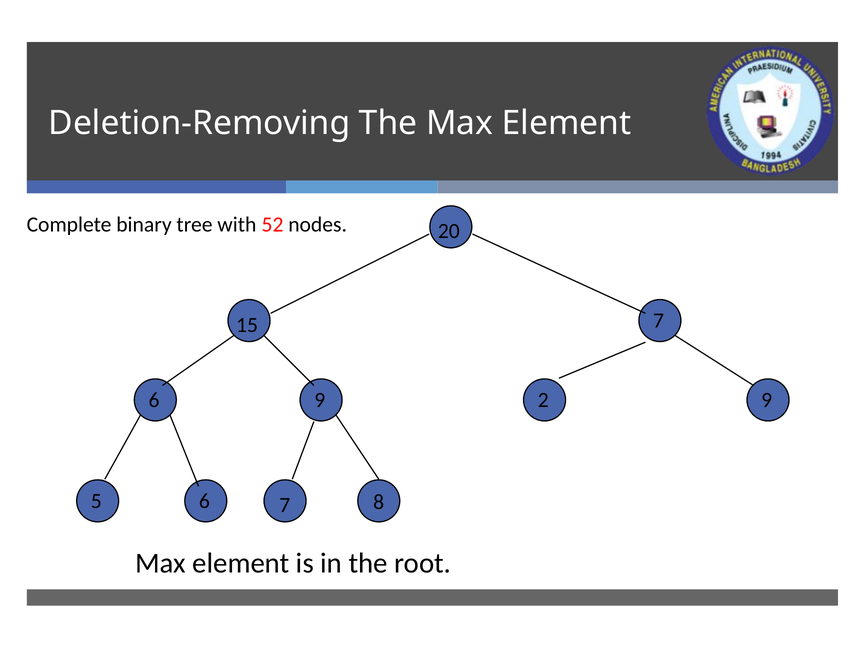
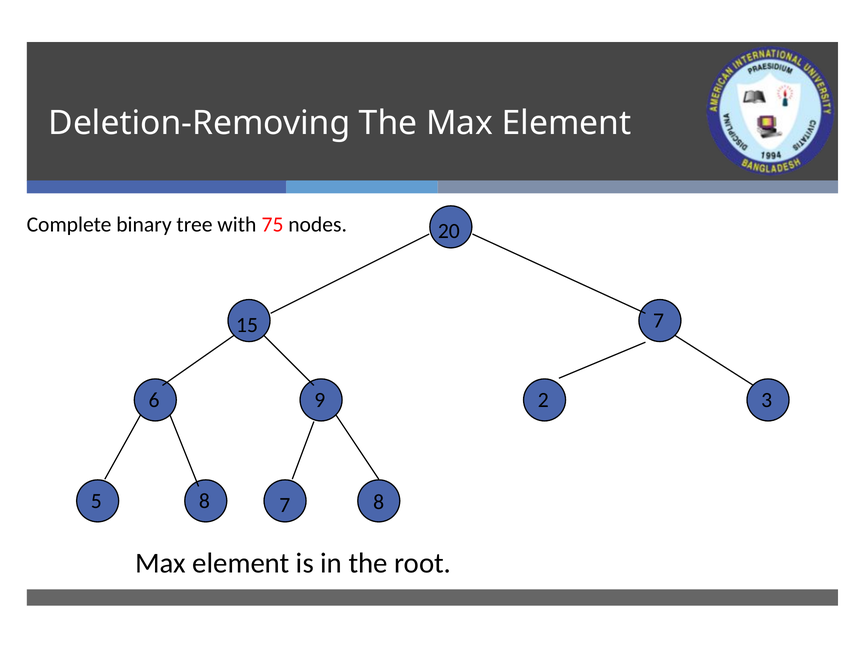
52: 52 -> 75 (273, 224)
2 9: 9 -> 3 (767, 400)
5 6: 6 -> 8 (204, 501)
